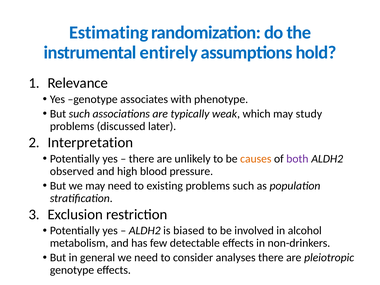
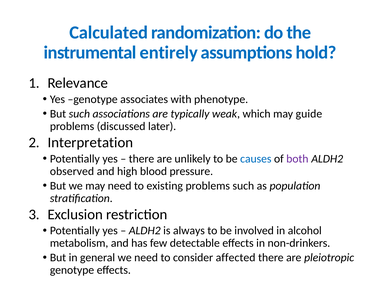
Estimating: Estimating -> Calculated (109, 33)
study: study -> guide (309, 114)
causes colour: orange -> blue (256, 159)
biased: biased -> always (189, 231)
analyses: analyses -> affected (236, 258)
